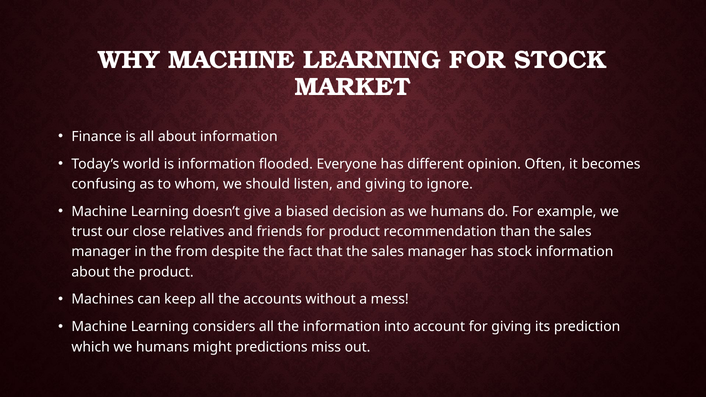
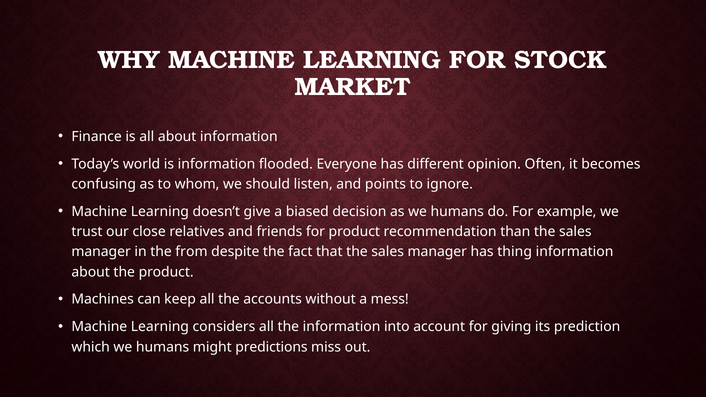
and giving: giving -> points (385, 184)
has stock: stock -> thing (515, 252)
